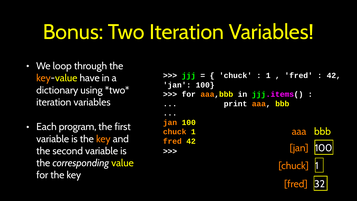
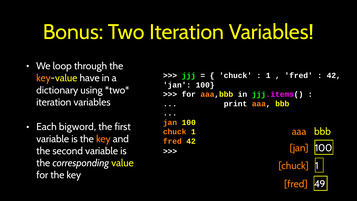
program: program -> bigword (77, 127)
32: 32 -> 49 (320, 184)
